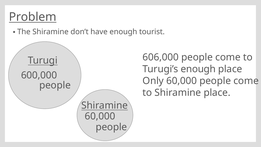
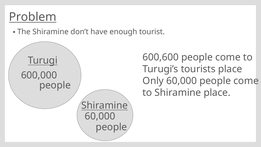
606,000: 606,000 -> 600,600 (161, 57)
Turugi’s enough: enough -> tourists (198, 69)
